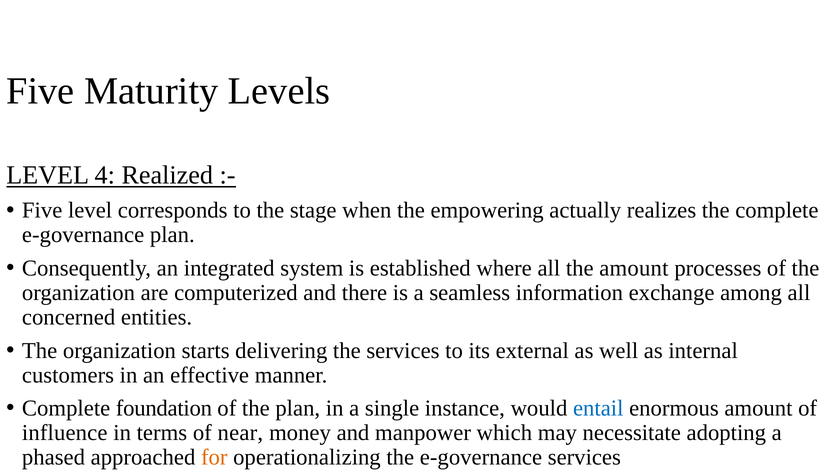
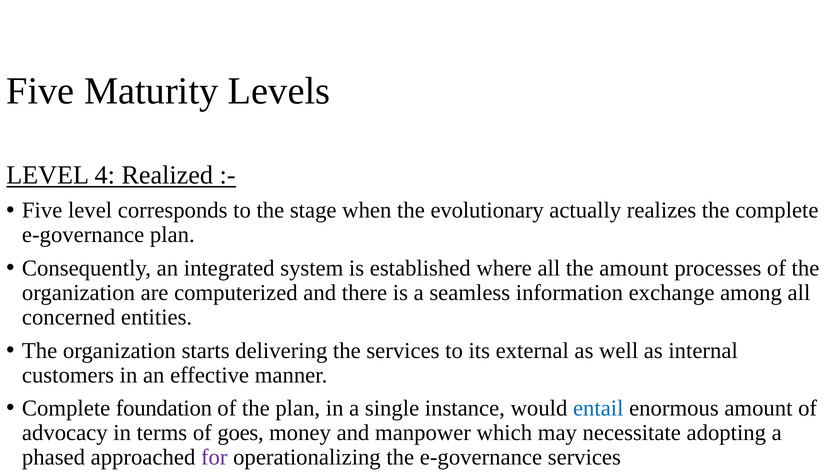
empowering: empowering -> evolutionary (487, 210)
influence: influence -> advocacy (65, 432)
near: near -> goes (241, 432)
for colour: orange -> purple (214, 457)
